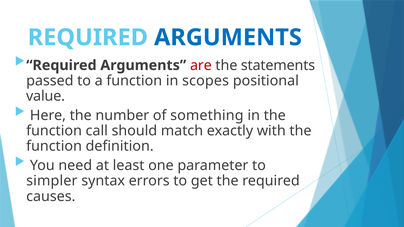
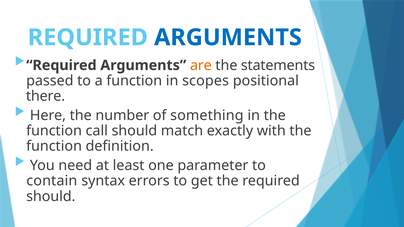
are colour: red -> orange (201, 65)
value: value -> there (46, 96)
simpler: simpler -> contain (52, 181)
causes: causes -> should (51, 197)
